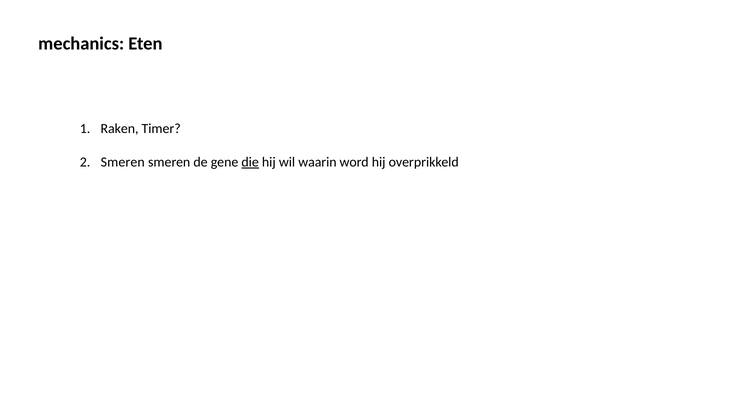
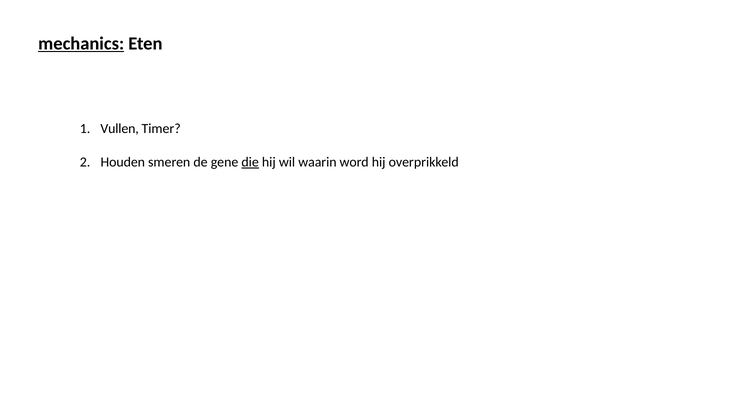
mechanics underline: none -> present (81, 43)
Raken: Raken -> Vullen (120, 129)
Smeren: Smeren -> Houden (123, 162)
